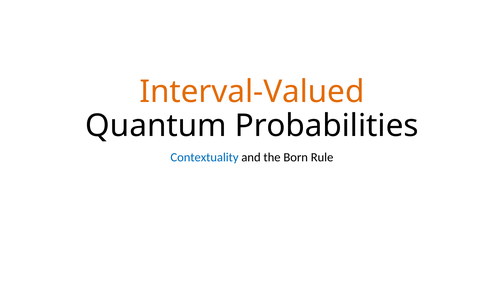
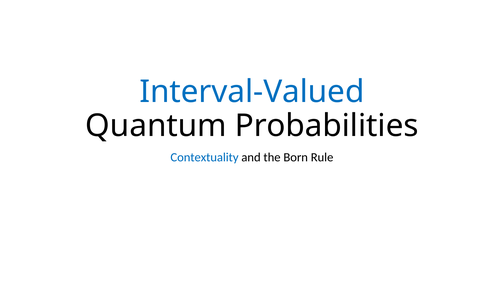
Interval-Valued colour: orange -> blue (252, 92)
